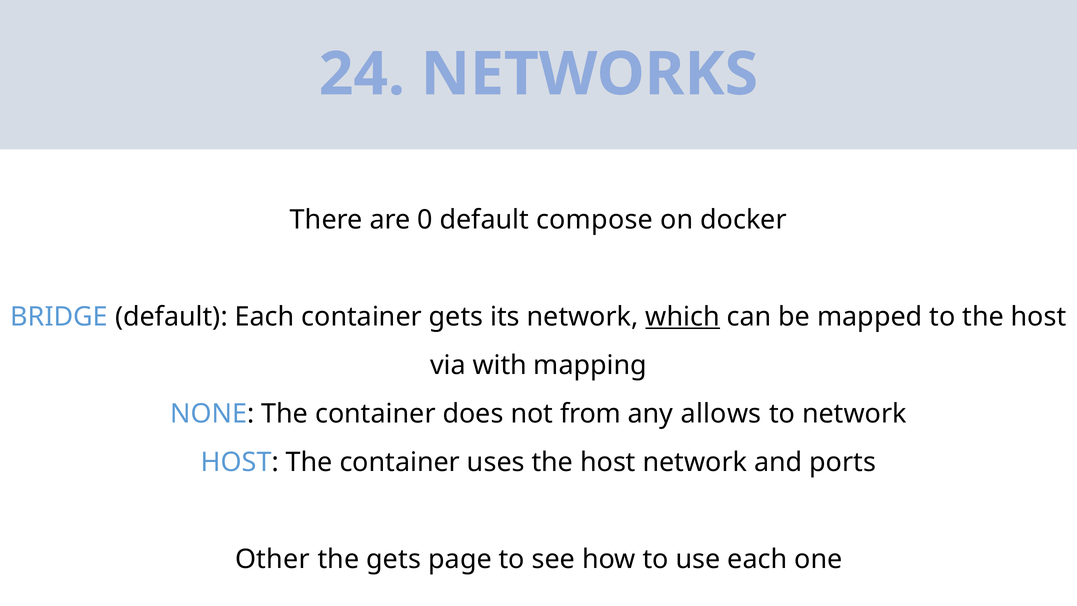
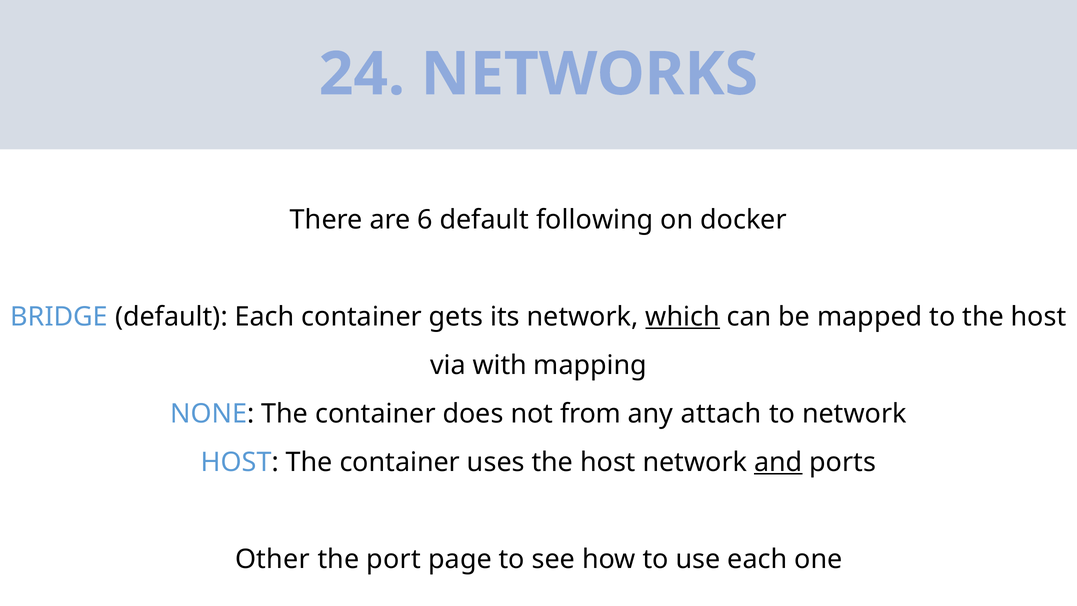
0: 0 -> 6 (425, 220)
compose: compose -> following (595, 220)
allows: allows -> attach (721, 414)
and underline: none -> present (778, 462)
the gets: gets -> port (394, 559)
